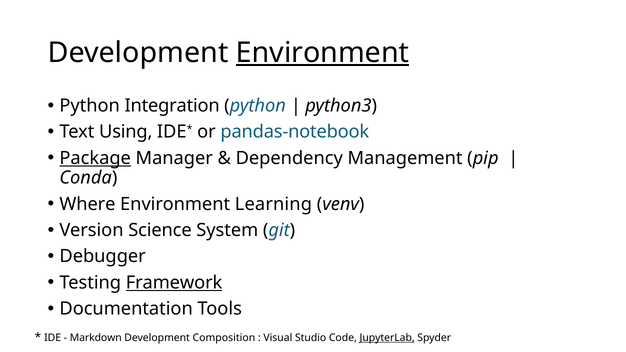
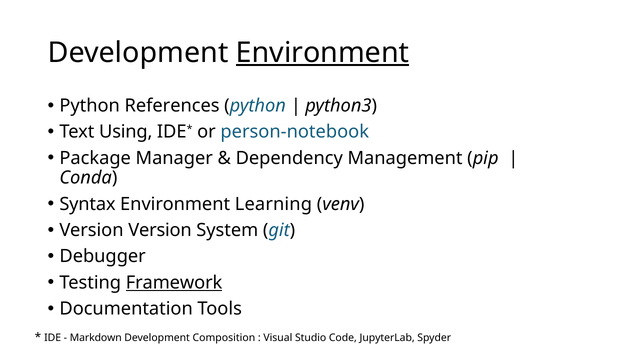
Integration: Integration -> References (172, 106)
pandas-notebook: pandas-notebook -> person-notebook (295, 132)
Package underline: present -> none (95, 158)
Where: Where -> Syntax (87, 204)
Version Science: Science -> Version (160, 230)
JupyterLab underline: present -> none (387, 338)
